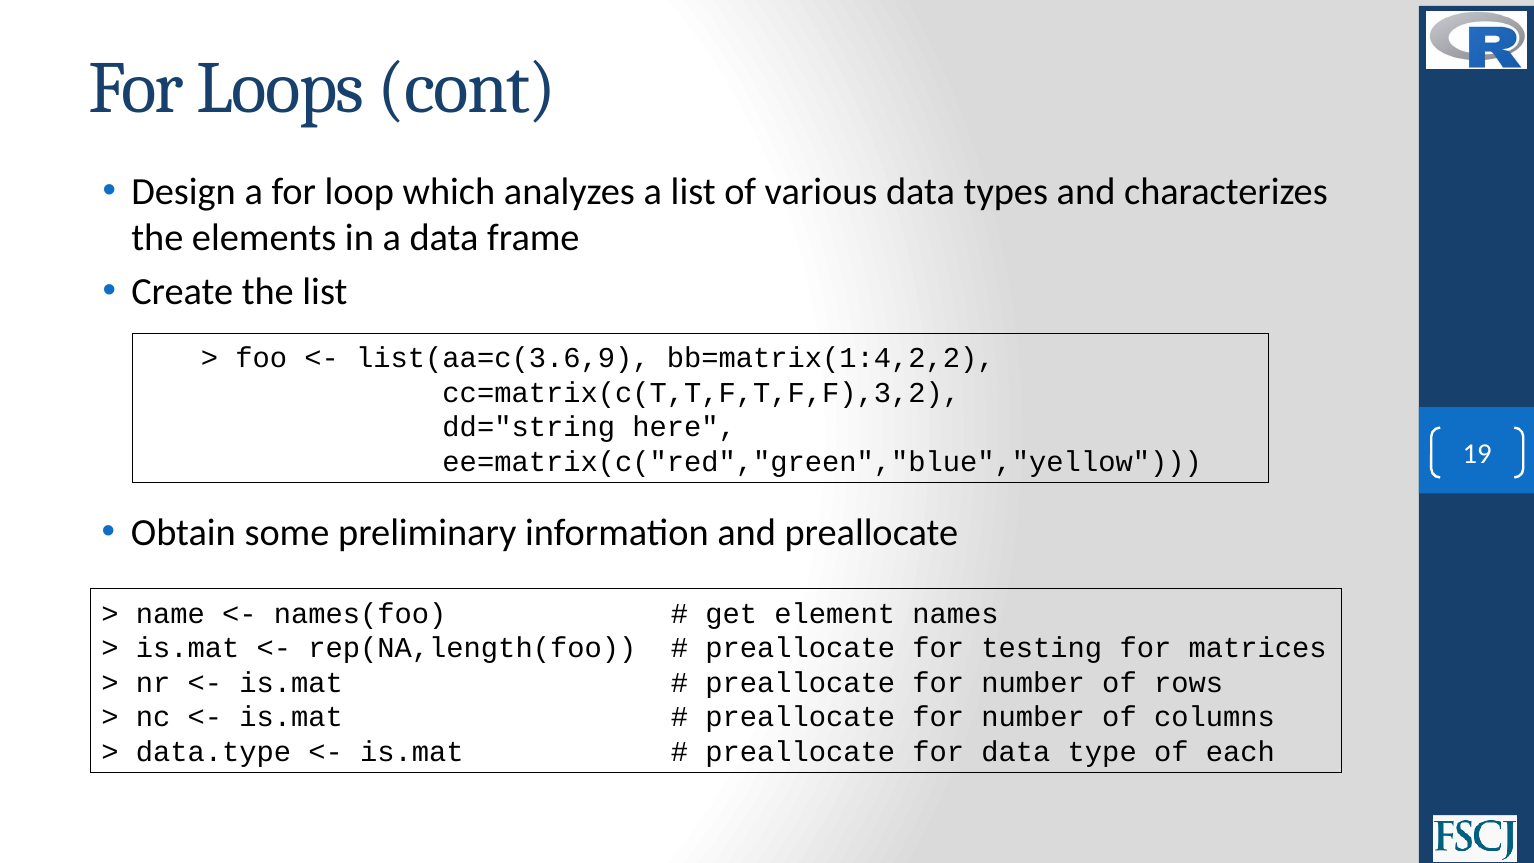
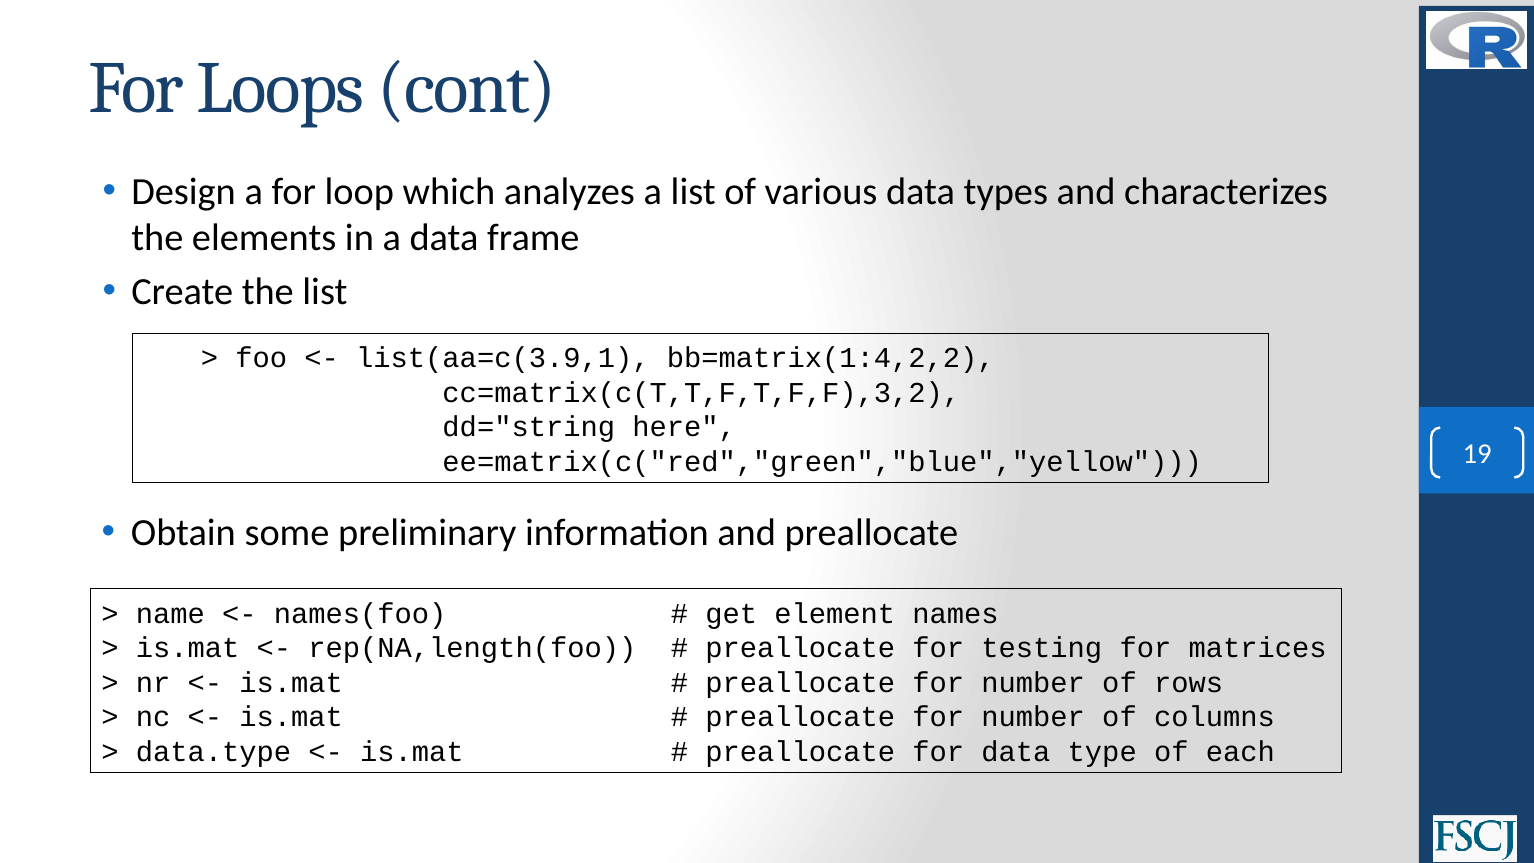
list(aa=c(3.6,9: list(aa=c(3.6,9 -> list(aa=c(3.9,1 (503, 358)
